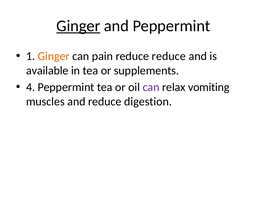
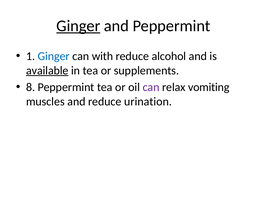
Ginger colour: orange -> blue (54, 56)
pain: pain -> with (103, 56)
reduce reduce: reduce -> alcohol (169, 56)
available underline: none -> present (47, 70)
4: 4 -> 8 (31, 87)
digestion: digestion -> urination (148, 101)
